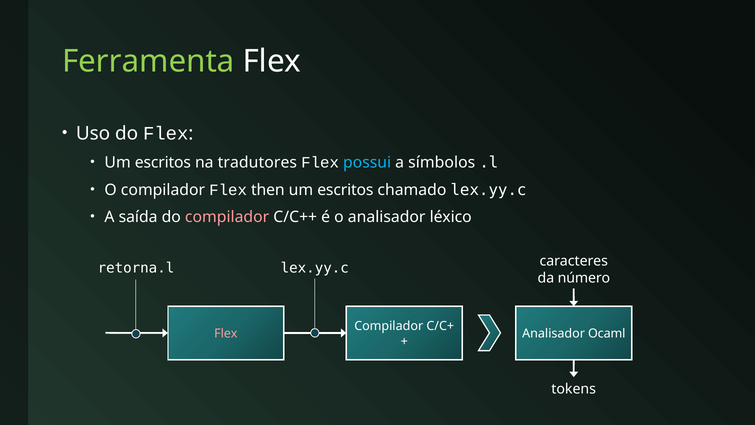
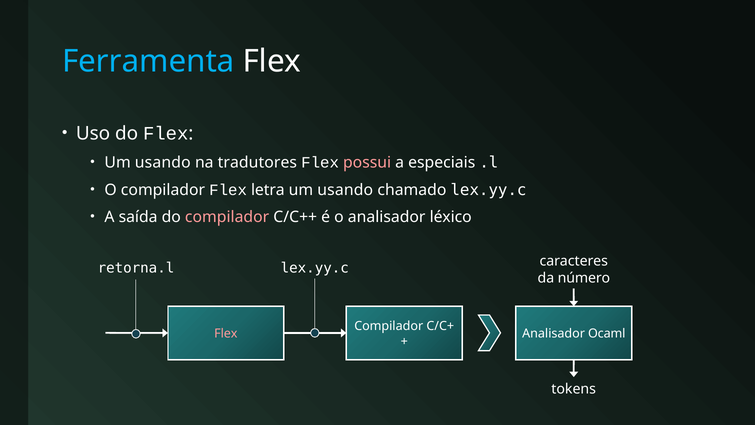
Ferramenta colour: light green -> light blue (148, 61)
escritos: escritos -> usando (163, 162)
possui colour: light blue -> pink (367, 162)
símbolos: símbolos -> especiais (442, 162)
then: then -> letra (268, 190)
escritos: escritos -> usando (345, 190)
